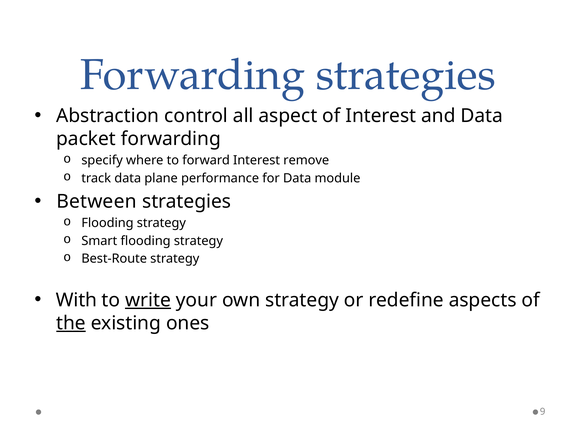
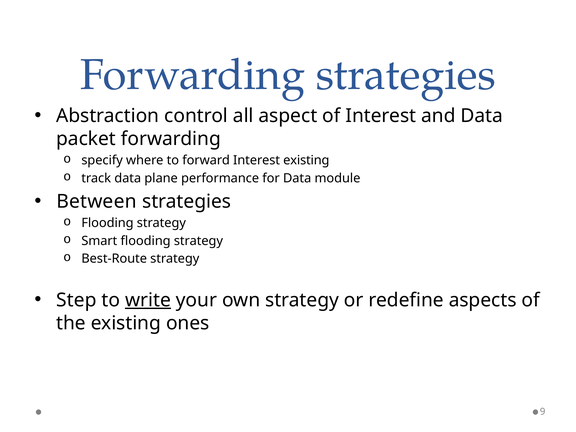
Interest remove: remove -> existing (306, 160)
With: With -> Step (76, 300)
the underline: present -> none (71, 323)
